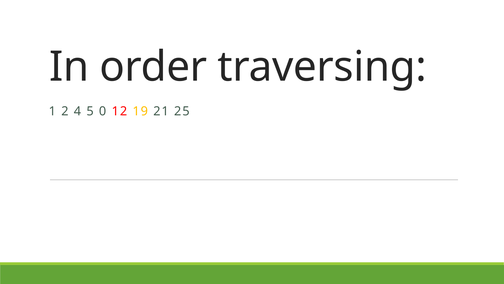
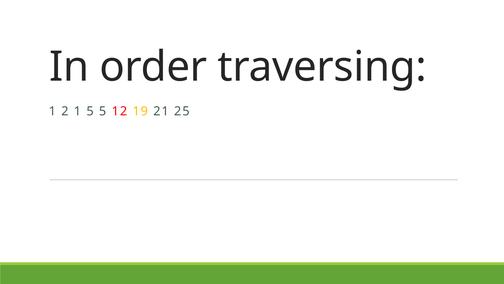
2 4: 4 -> 1 (77, 111)
5 0: 0 -> 5 (103, 111)
